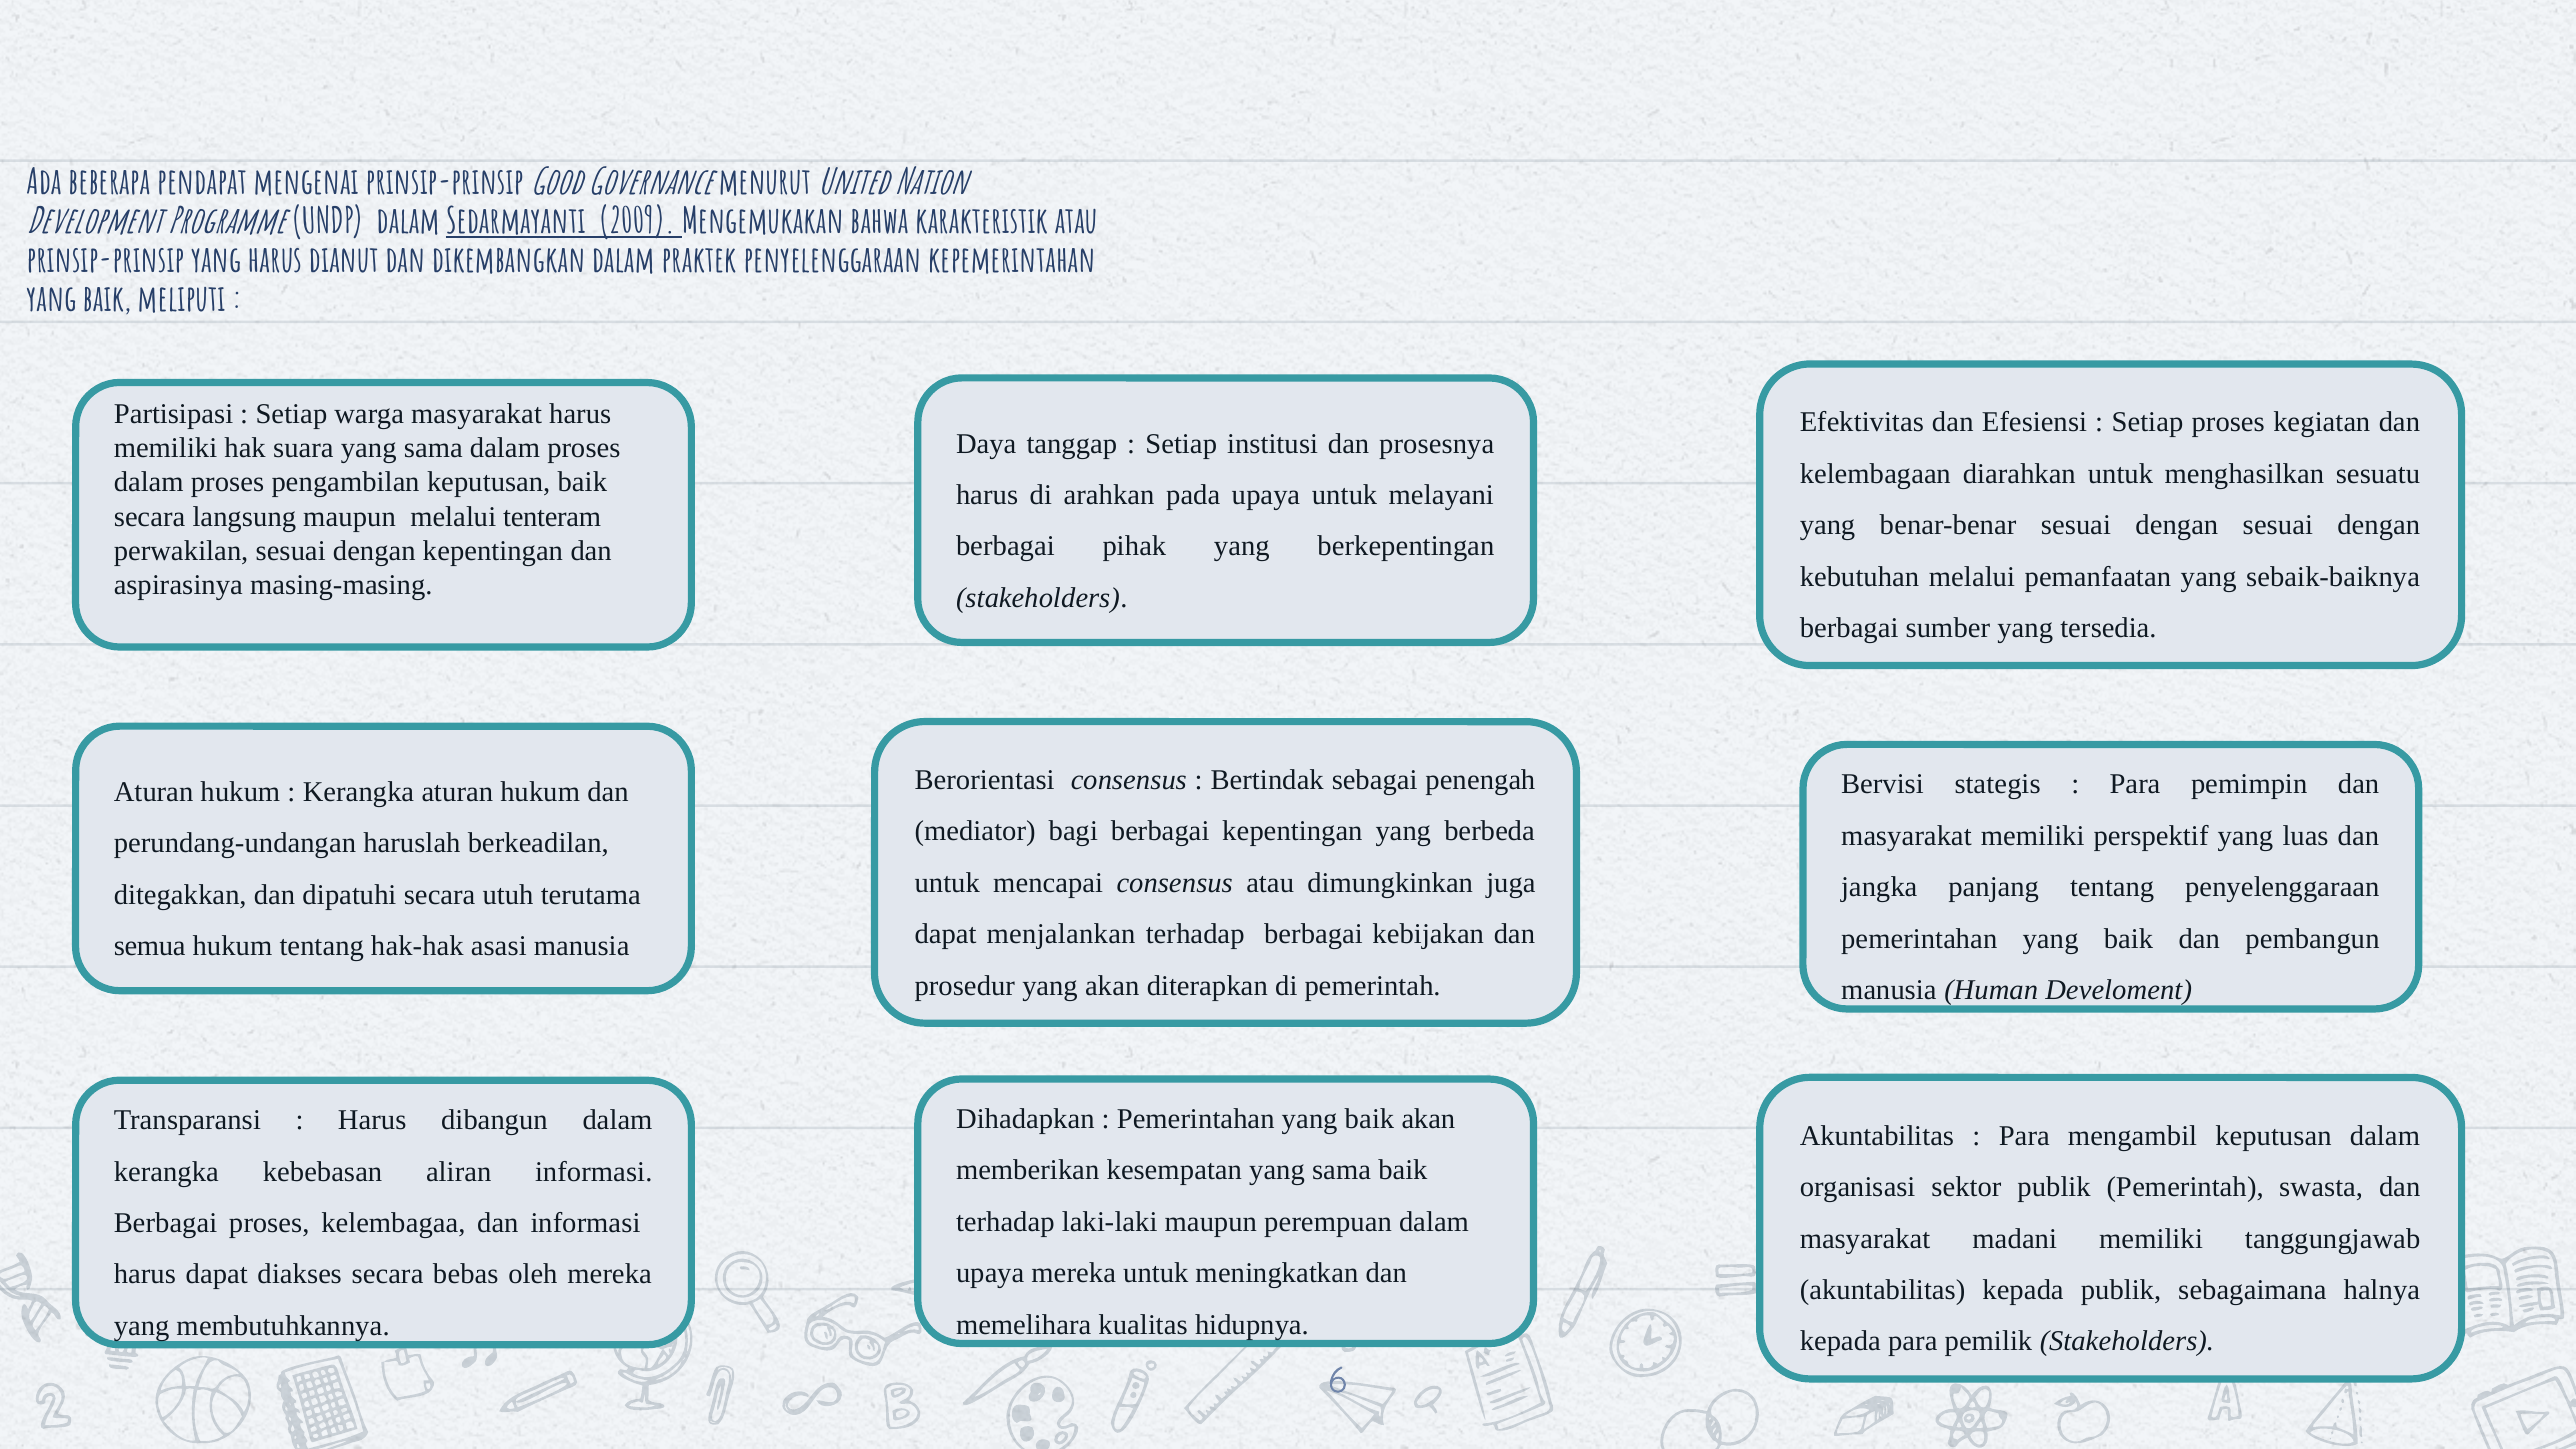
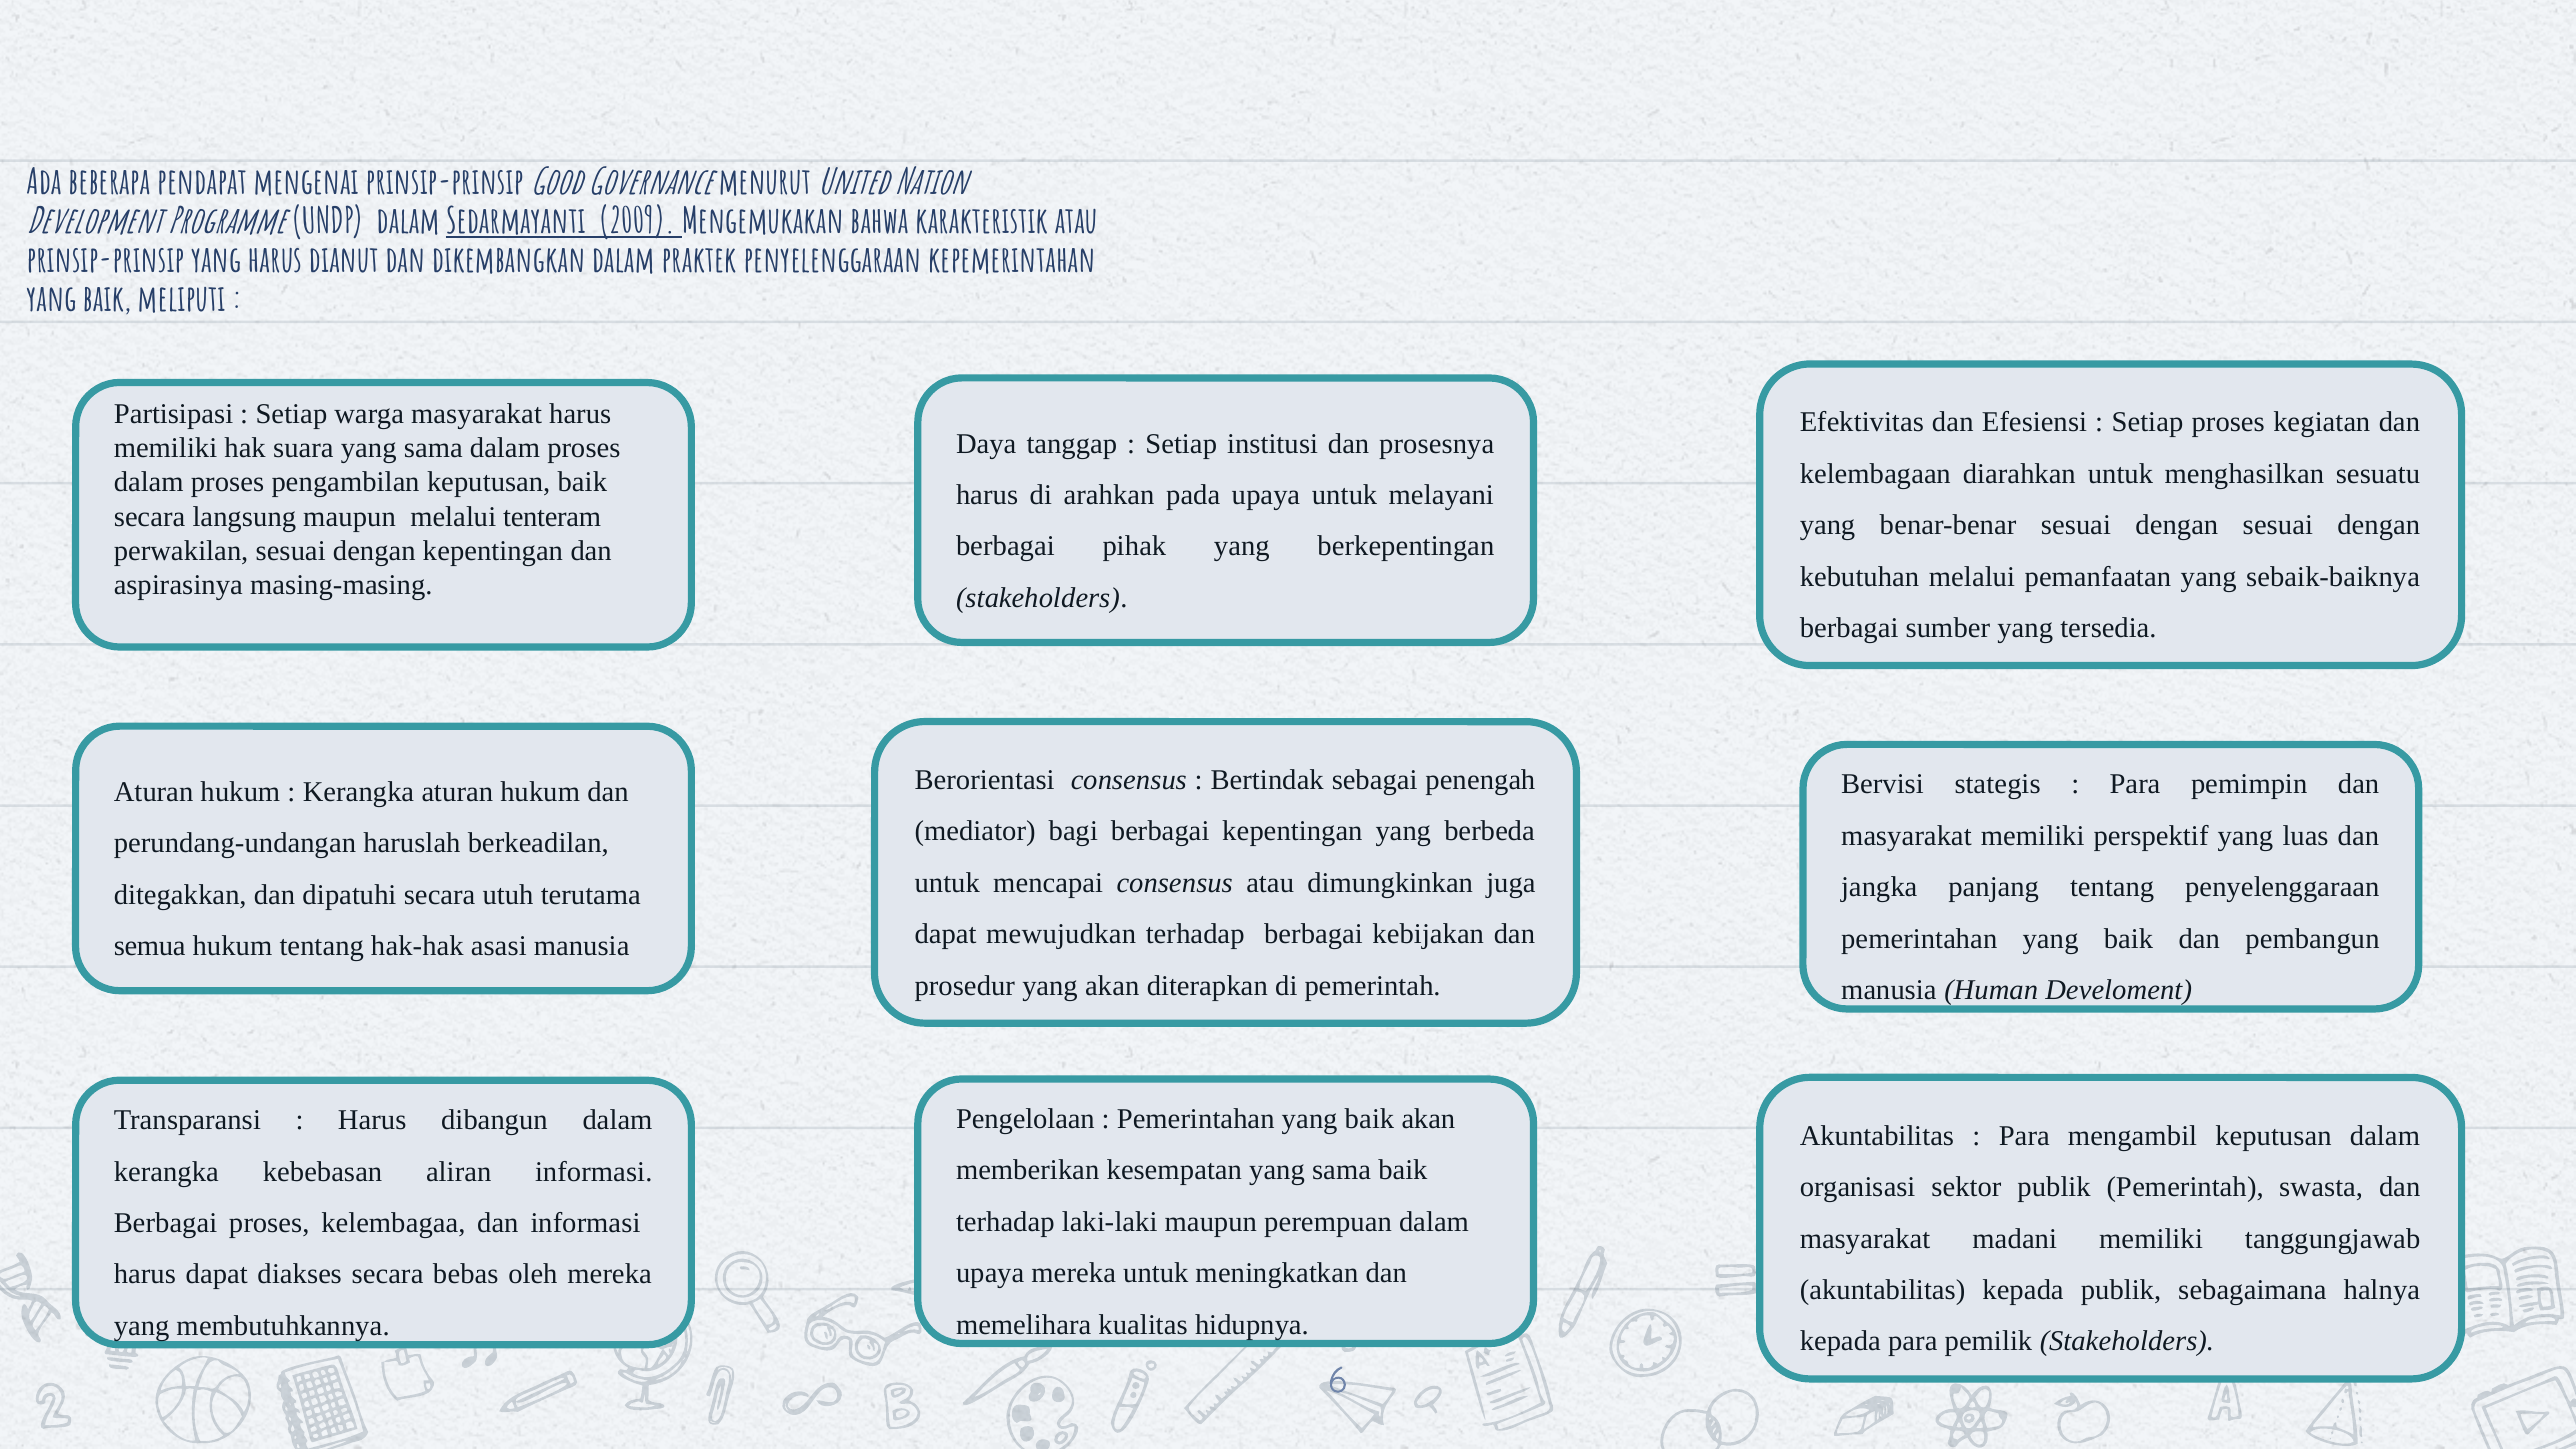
menjalankan: menjalankan -> mewujudkan (1061, 934)
Dihadapkan: Dihadapkan -> Pengelolaan (1025, 1119)
